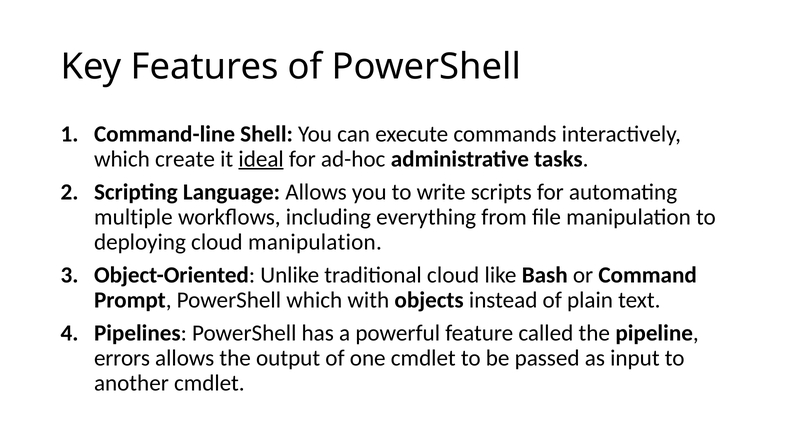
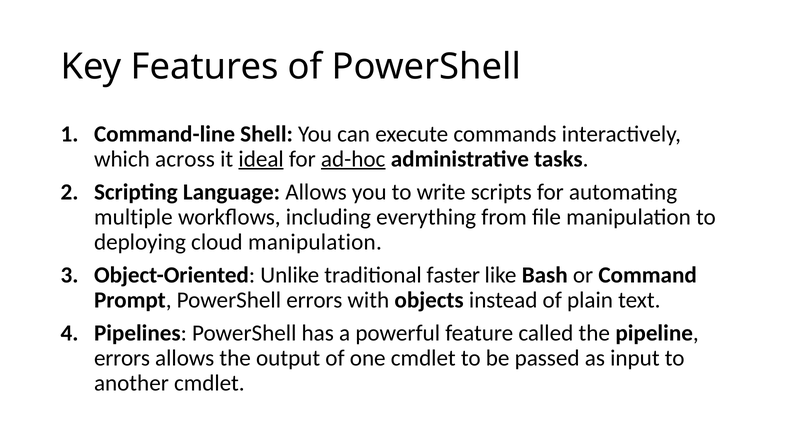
create: create -> across (185, 159)
ad-hoc underline: none -> present (353, 159)
traditional cloud: cloud -> faster (453, 276)
PowerShell which: which -> errors (314, 301)
